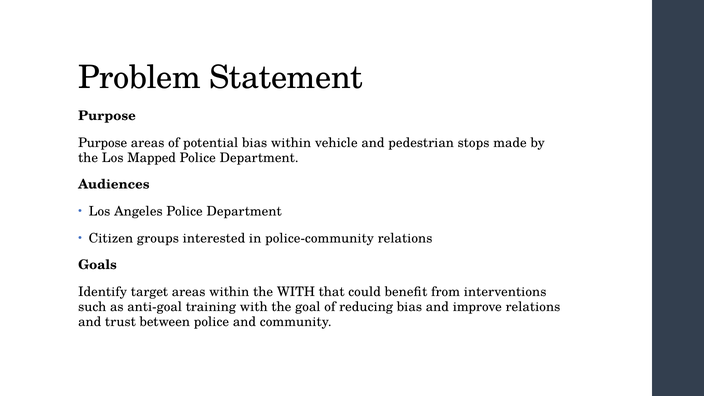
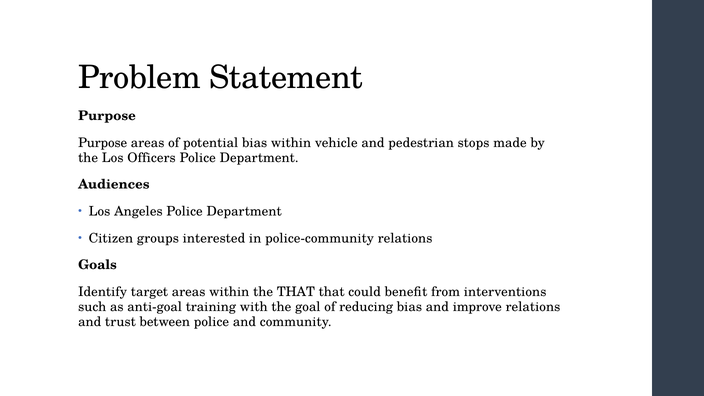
Mapped: Mapped -> Officers (152, 158)
the WITH: WITH -> THAT (296, 292)
